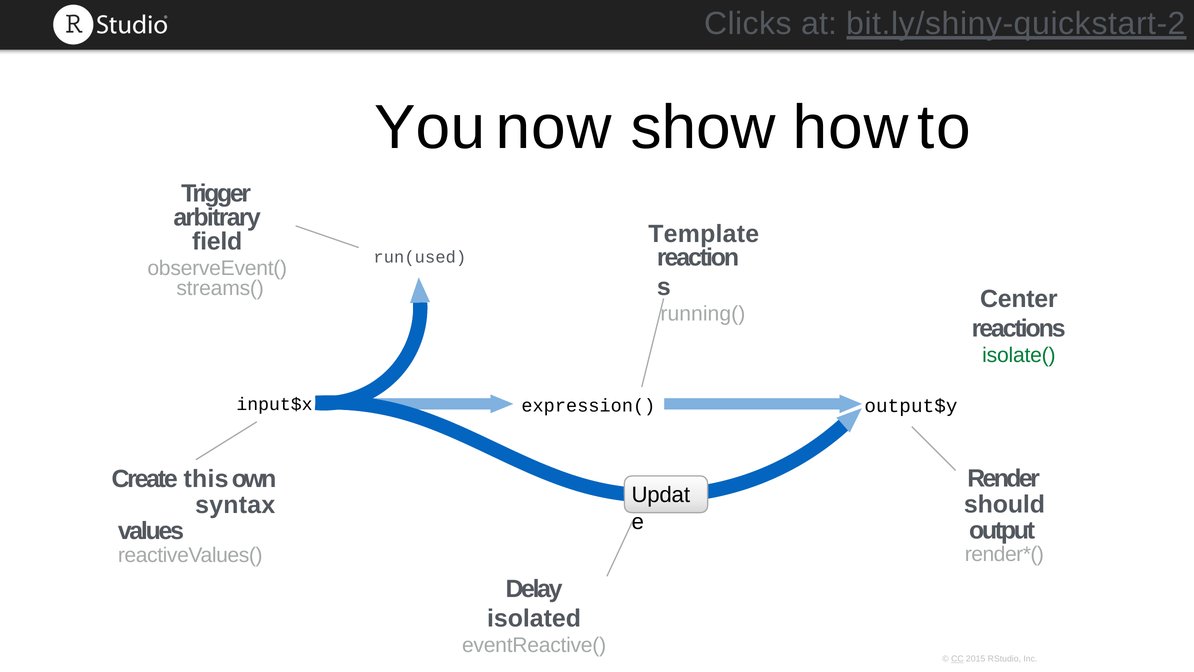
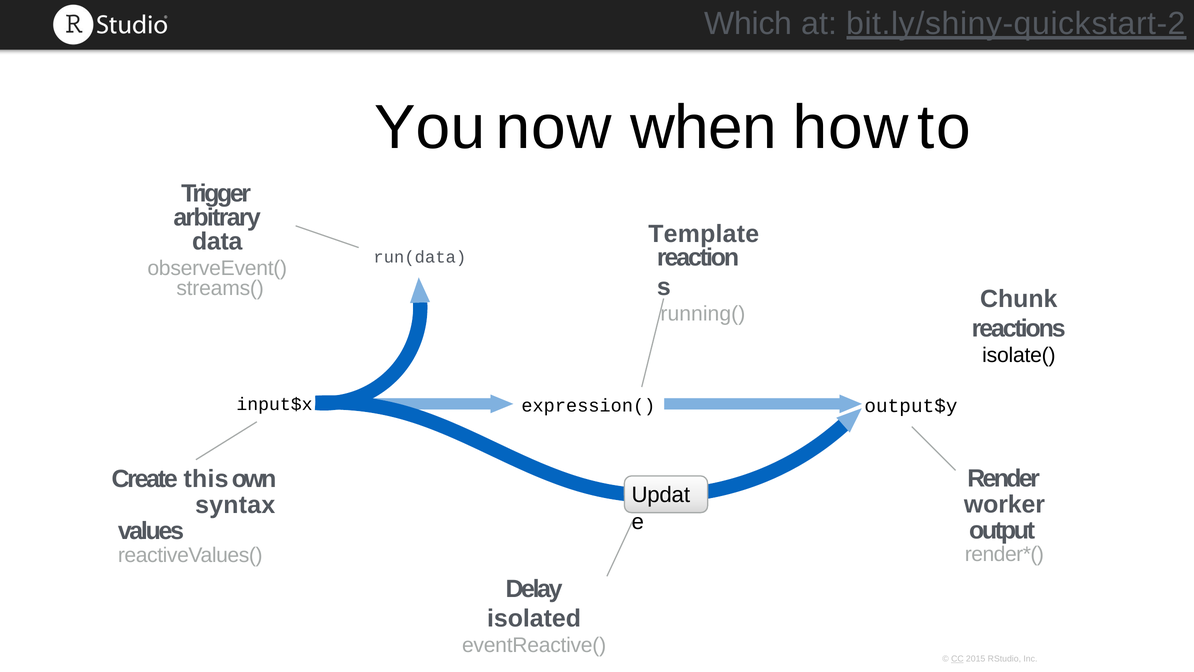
Clicks: Clicks -> Which (748, 24)
show: show -> when (703, 128)
field: field -> data (217, 241)
run(used: run(used -> run(data (420, 257)
Center: Center -> Chunk (1019, 299)
isolate( colour: green -> black (1019, 355)
should: should -> worker (1004, 504)
